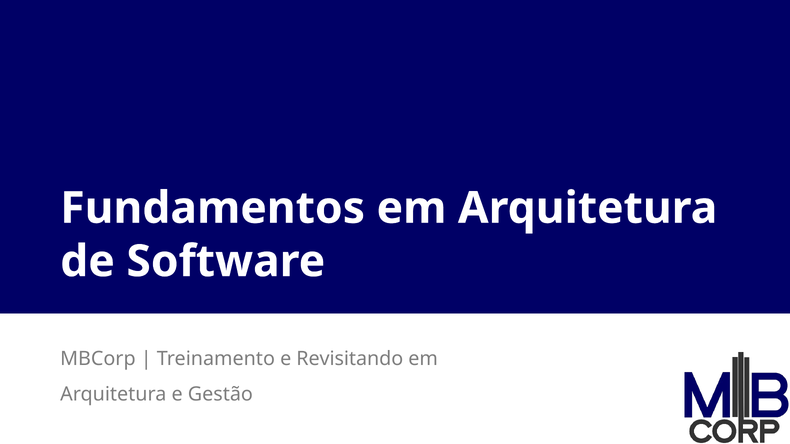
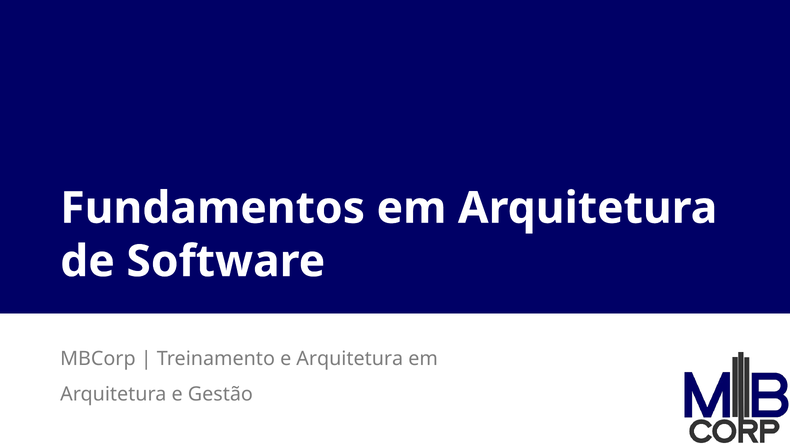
e Revisitando: Revisitando -> Arquitetura (350, 359)
